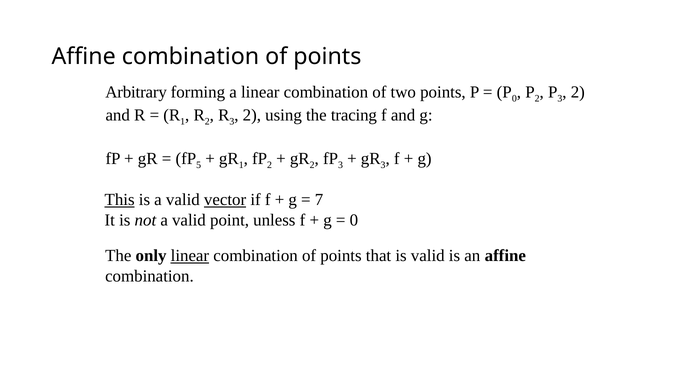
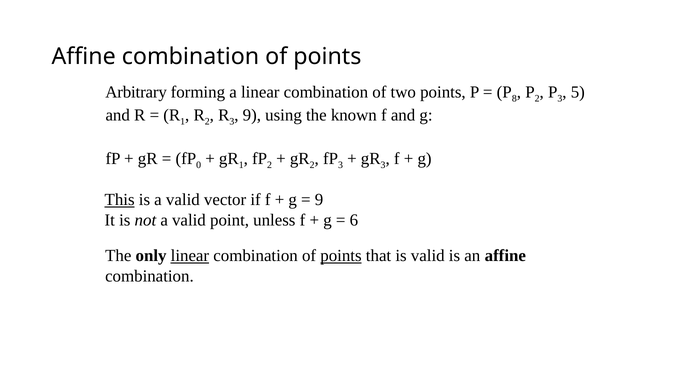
P 0: 0 -> 8 (514, 99)
2: 2 -> 5 (578, 92)
2: 2 -> 9 (252, 115)
tracing: tracing -> known (354, 115)
5: 5 -> 0 (199, 165)
vector underline: present -> none (225, 200)
7: 7 -> 9 (319, 200)
0: 0 -> 6 (354, 220)
points underline: none -> present (341, 256)
